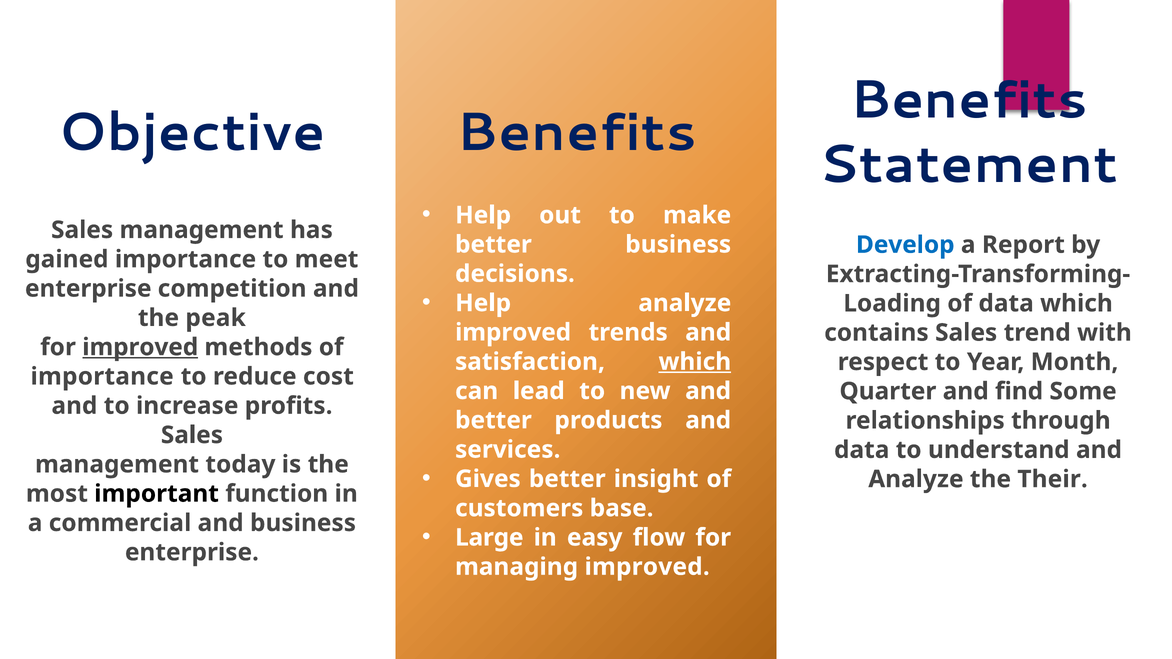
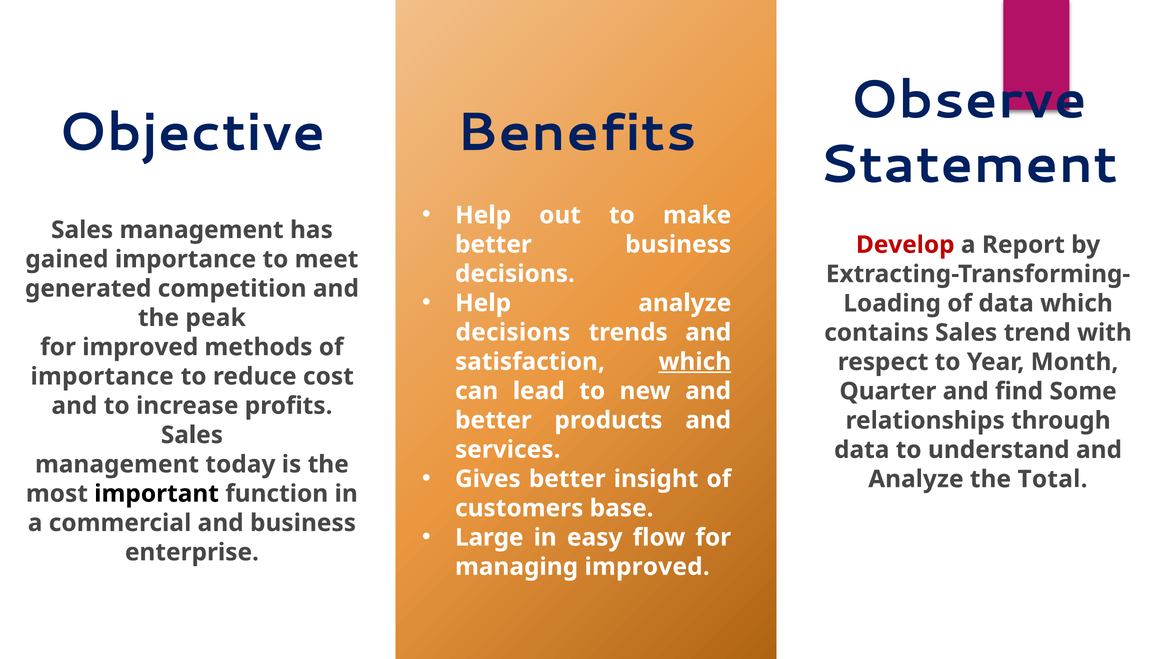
Benefits: Benefits -> Observe (968, 100)
Develop colour: blue -> red (905, 245)
enterprise: enterprise -> generated (88, 289)
improved: improved -> decisions (513, 333)
improved underline: present -> none (140, 347)
Their: Their -> Total (1053, 479)
